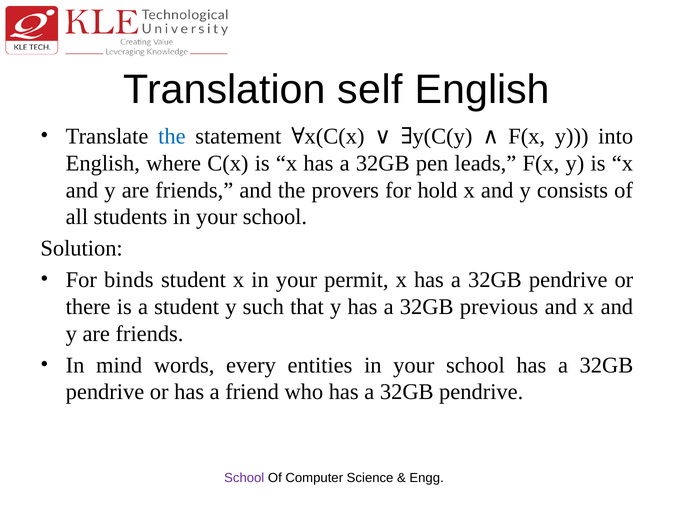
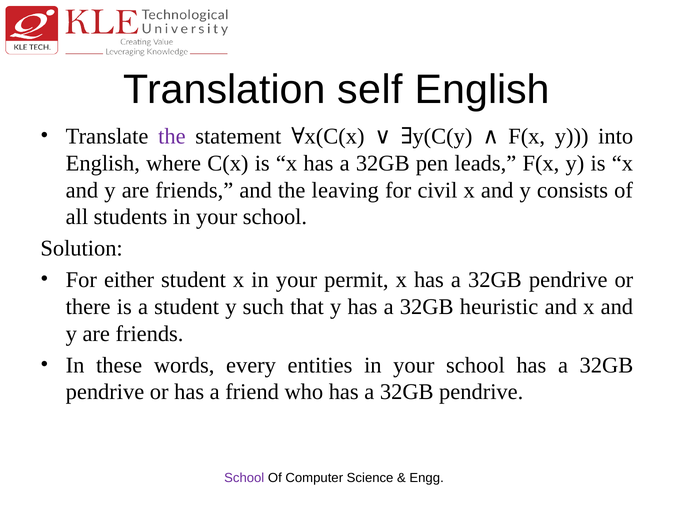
the colour: blue -> purple (172, 136)
provers: provers -> leaving (345, 190)
hold: hold -> civil (437, 190)
binds: binds -> either (129, 280)
previous: previous -> heuristic (499, 307)
mind: mind -> these (119, 366)
